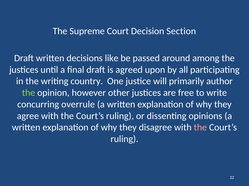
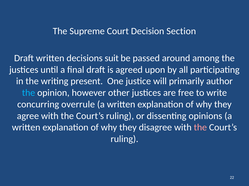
like: like -> suit (112, 58)
country: country -> present (87, 82)
the colour: light green -> light blue (29, 93)
